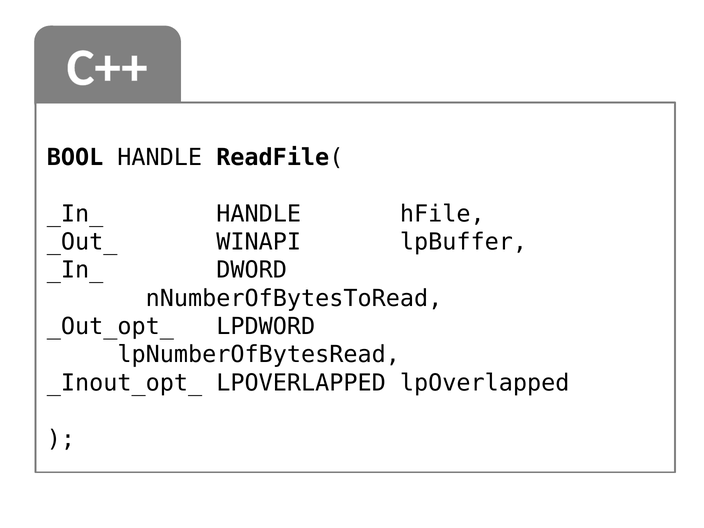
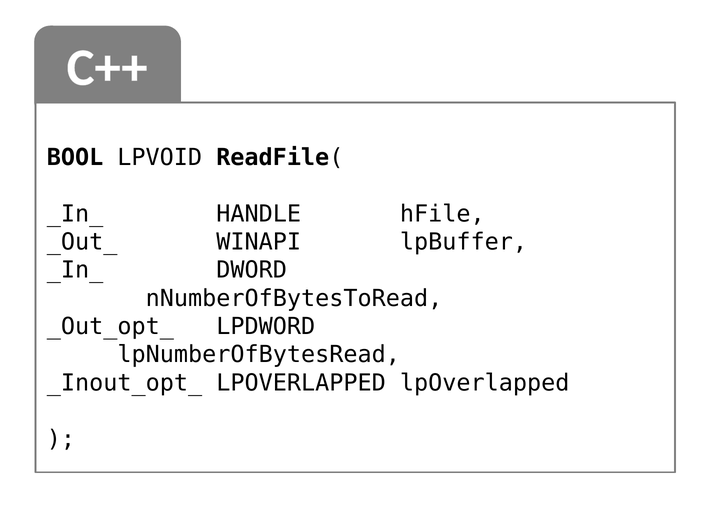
BOOL HANDLE: HANDLE -> LPVOID (160, 158)
